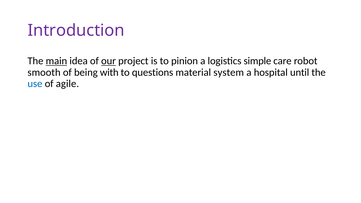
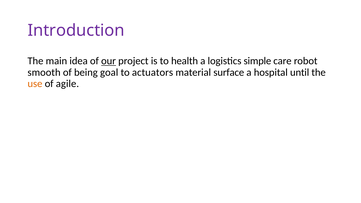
main underline: present -> none (56, 61)
pinion: pinion -> health (185, 61)
with: with -> goal (109, 72)
questions: questions -> actuators (153, 72)
system: system -> surface (229, 72)
use colour: blue -> orange (35, 84)
